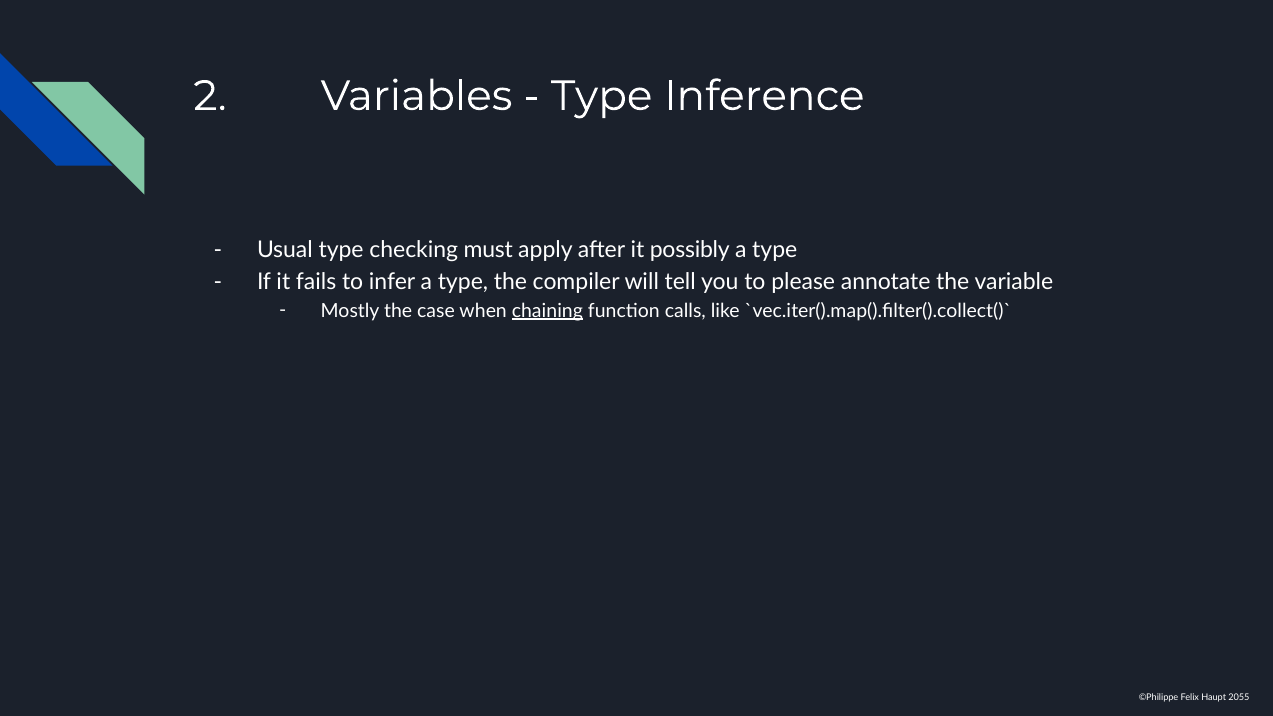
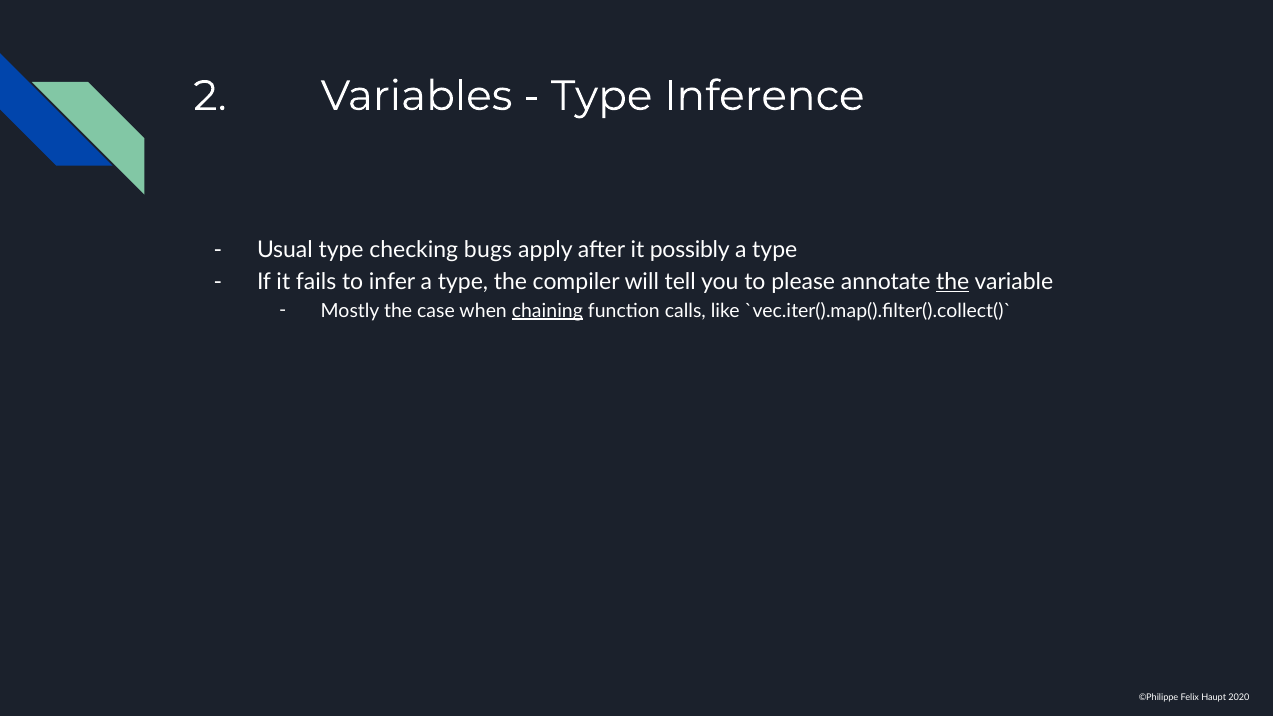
must: must -> bugs (488, 250)
the underline: none -> present (953, 282)
2055: 2055 -> 2020 (1239, 698)
